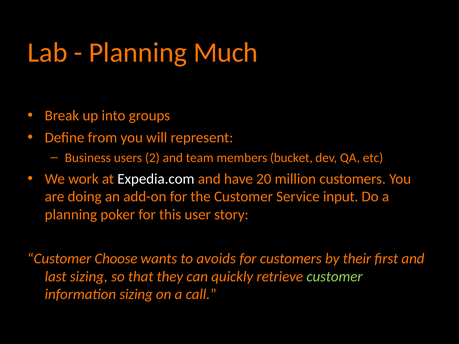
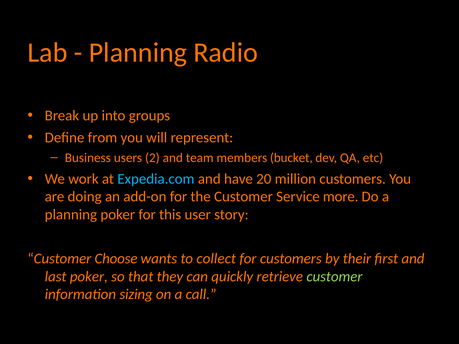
Much: Much -> Radio (226, 52)
Expedia.com colour: white -> light blue (156, 179)
input: input -> more (341, 197)
avoids: avoids -> collect (216, 259)
last sizing: sizing -> poker (89, 277)
